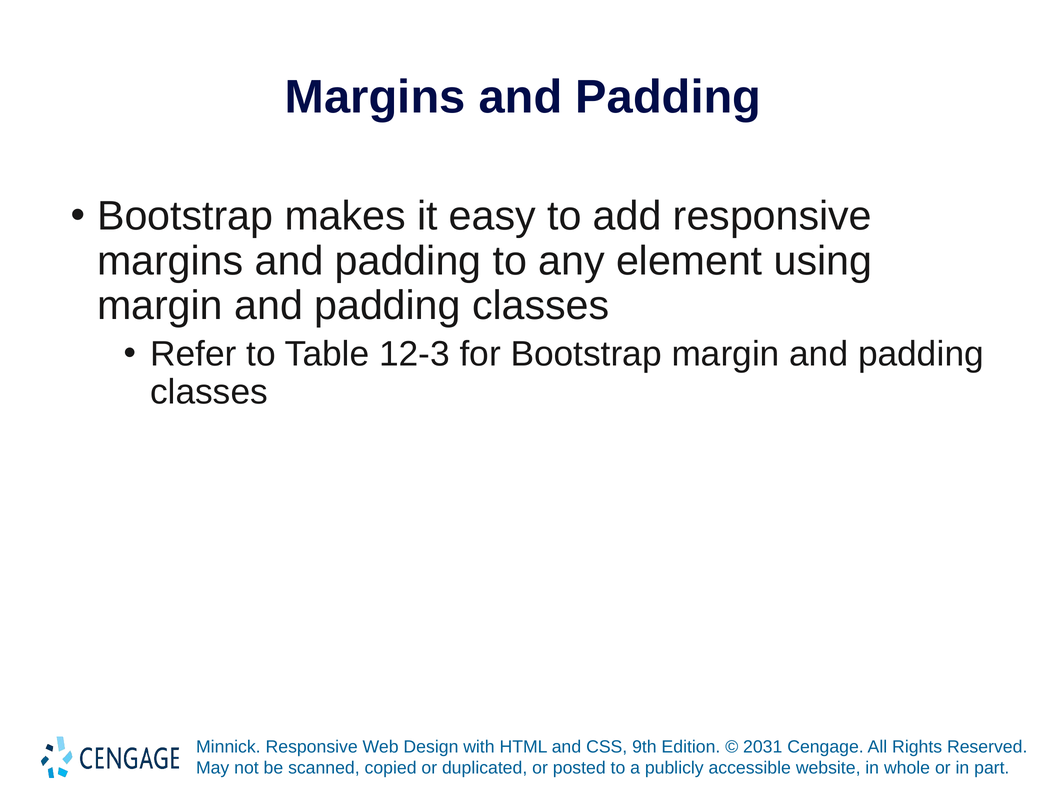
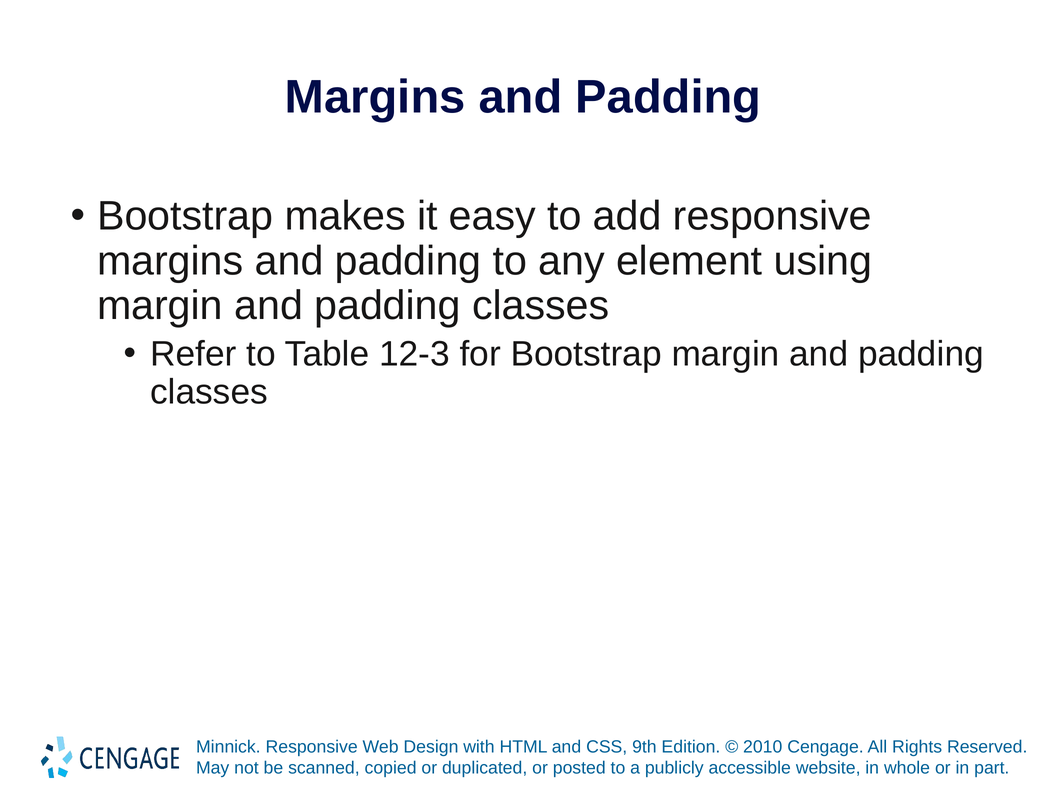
2031: 2031 -> 2010 (763, 747)
